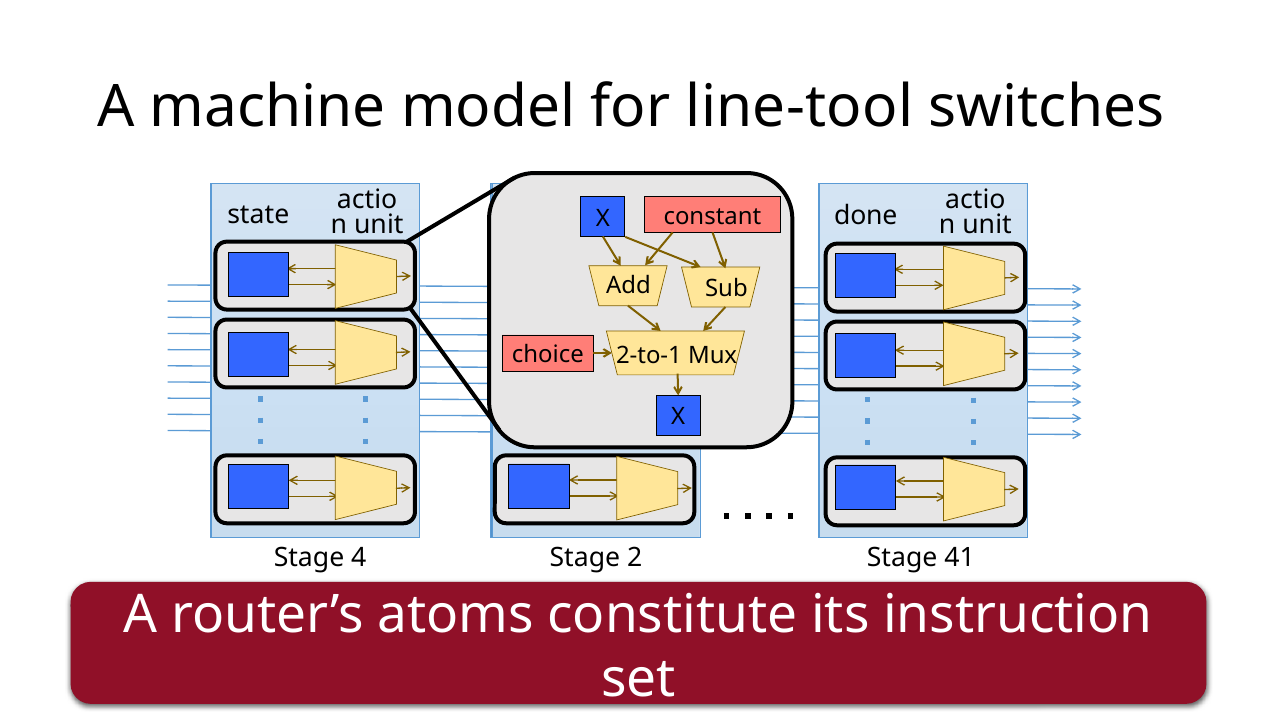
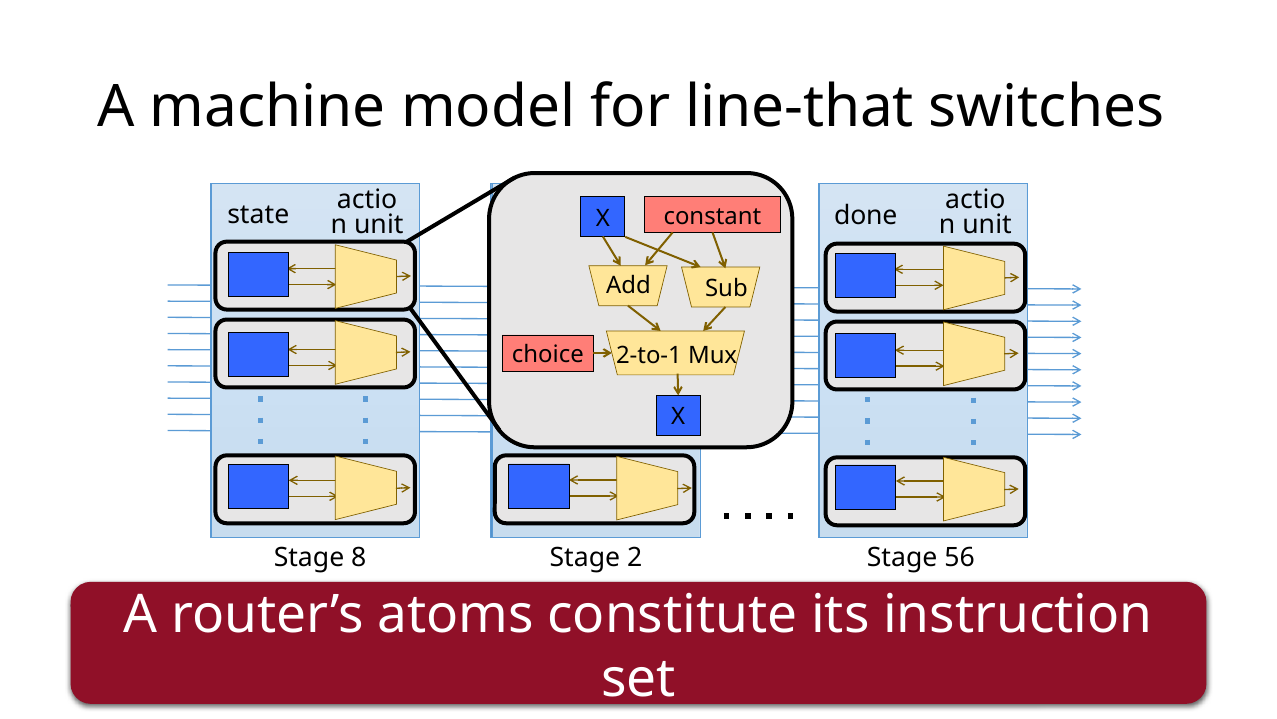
line-tool: line-tool -> line-that (800, 107)
4: 4 -> 8 (359, 557)
41: 41 -> 56 (960, 557)
